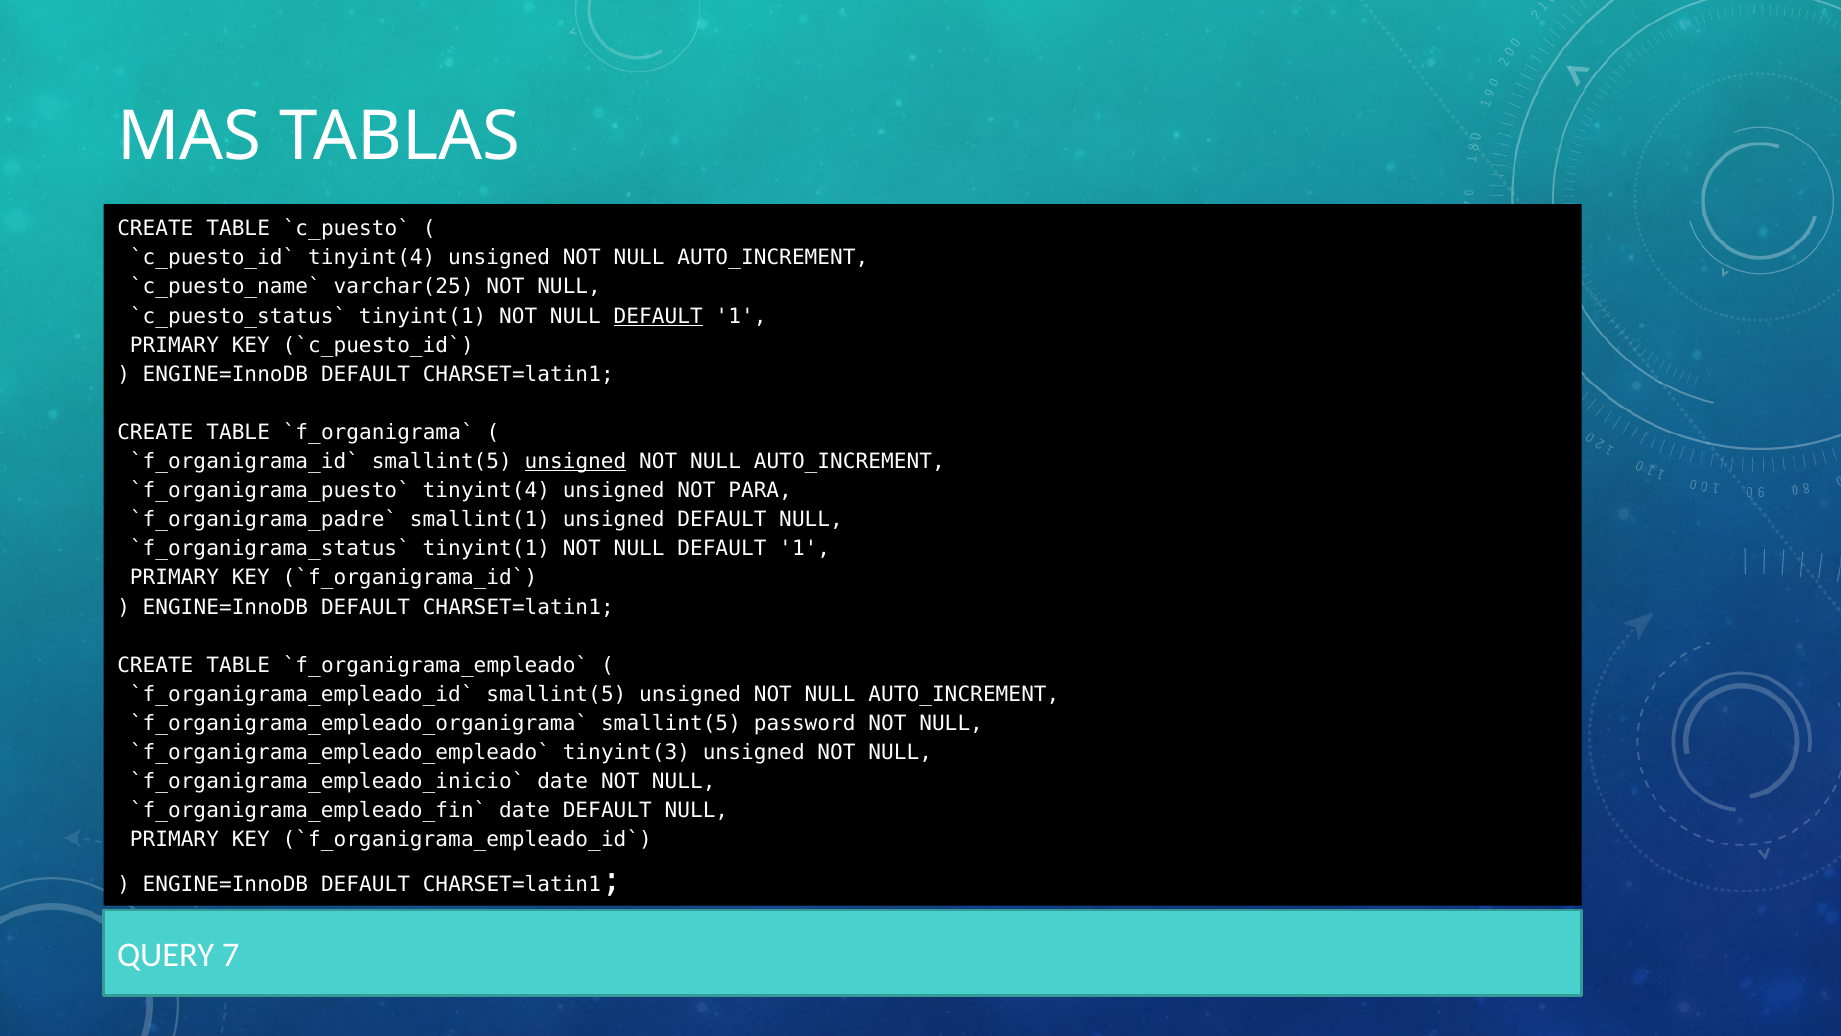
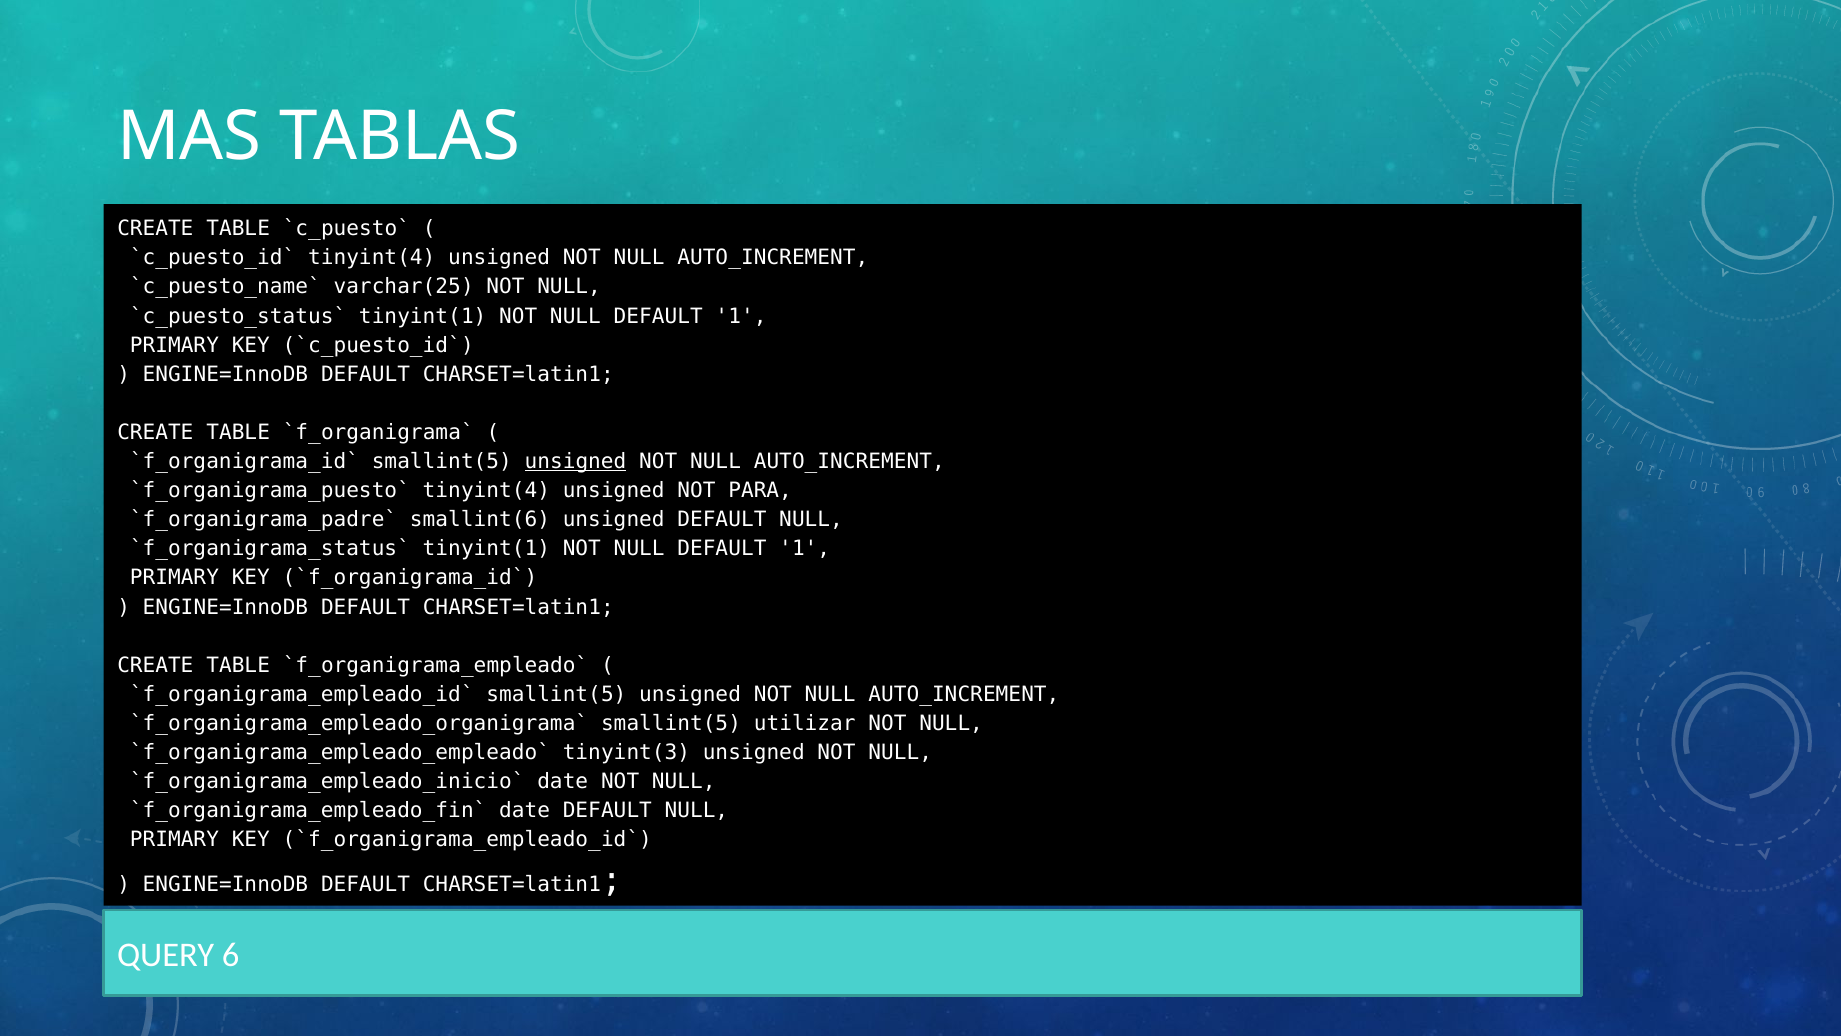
DEFAULT underline: present -> none (658, 316)
smallint(1: smallint(1 -> smallint(6 (480, 520)
password: password -> utilizar (805, 723)
7: 7 -> 6 (231, 955)
